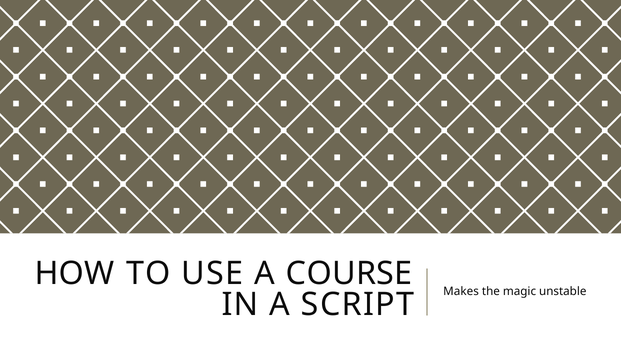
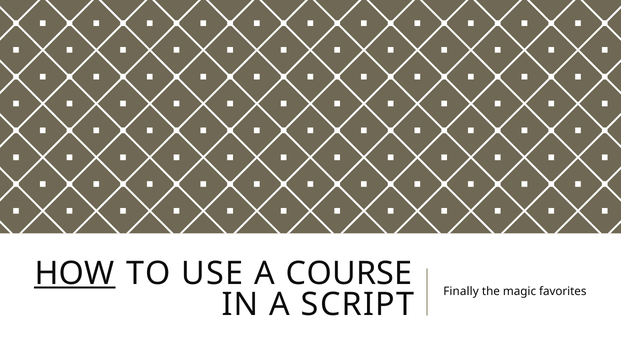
HOW underline: none -> present (75, 273)
Makes: Makes -> Finally (461, 291)
unstable: unstable -> favorites (563, 291)
